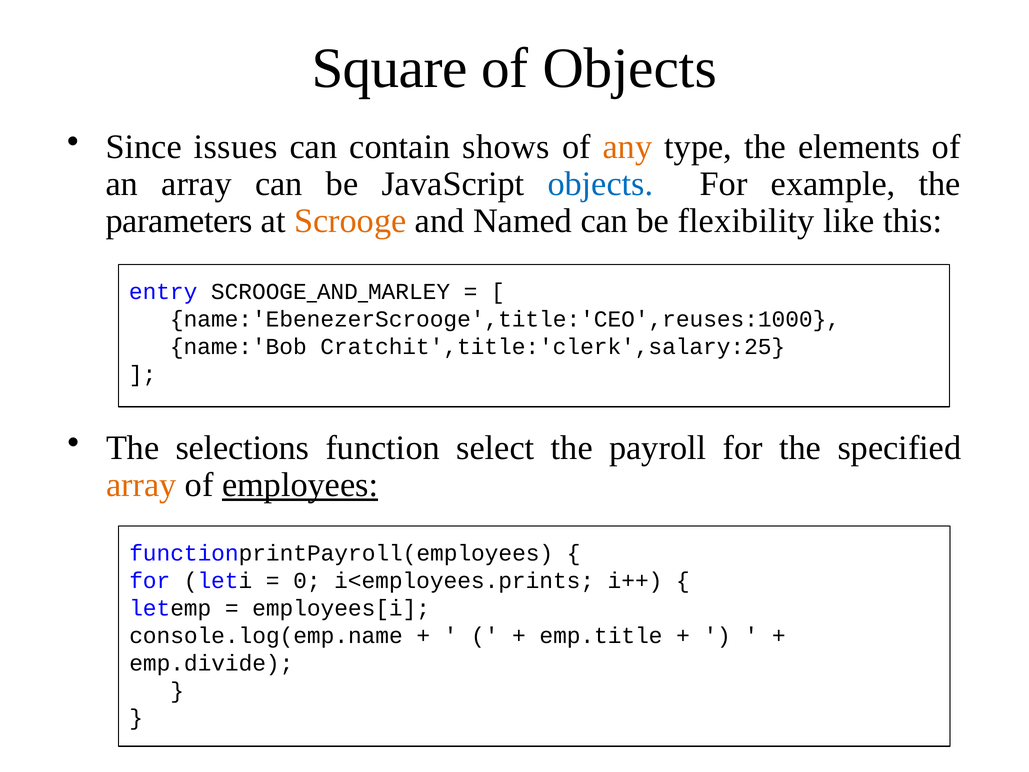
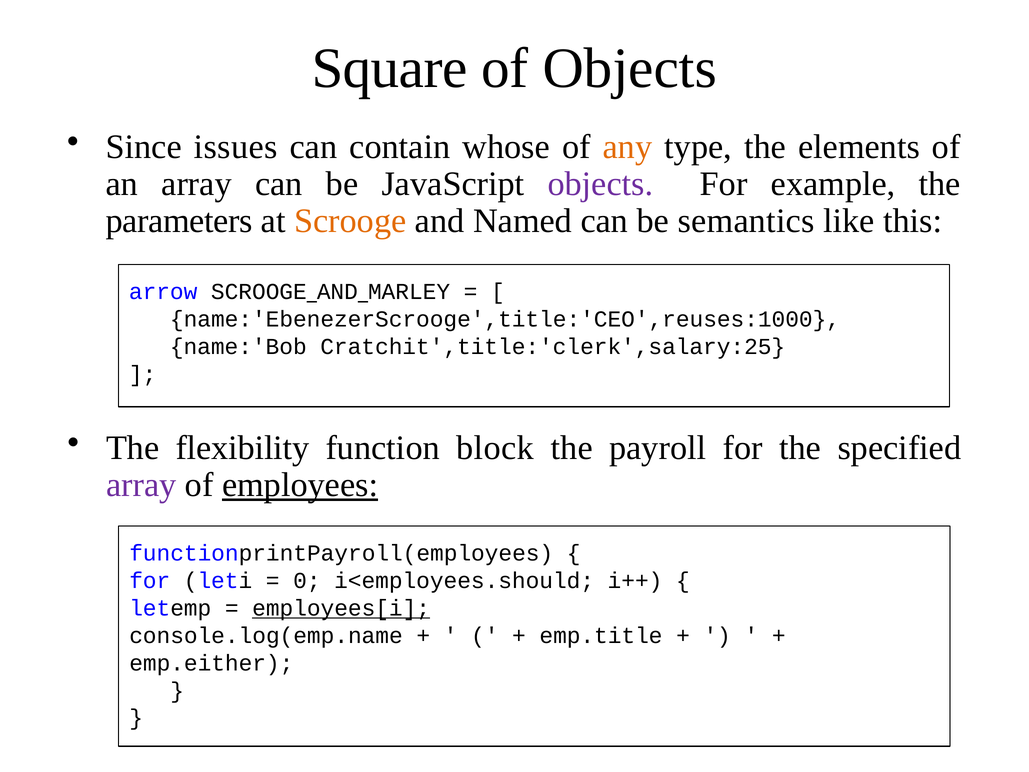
shows: shows -> whose (506, 147)
objects colour: blue -> purple (600, 184)
flexibility: flexibility -> semantics (746, 221)
entry: entry -> arrow (163, 292)
selections: selections -> flexibility (242, 448)
select: select -> block (495, 448)
array colour: orange -> purple (141, 485)
i<employees.prints: i<employees.prints -> i<employees.should (464, 581)
employees[i underline: none -> present (341, 608)
emp.divide: emp.divide -> emp.either (211, 663)
